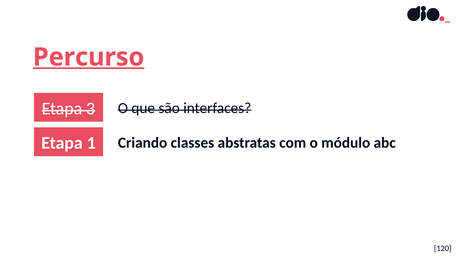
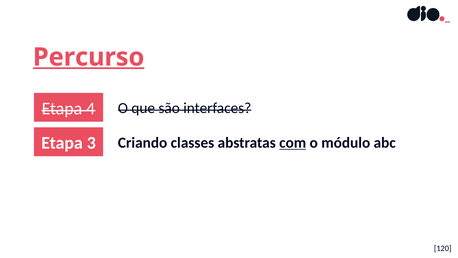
3: 3 -> 4 (91, 108)
1: 1 -> 3 (91, 143)
com underline: none -> present (293, 143)
